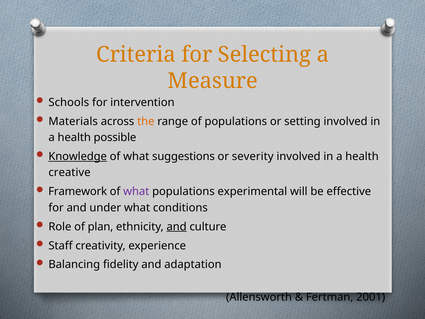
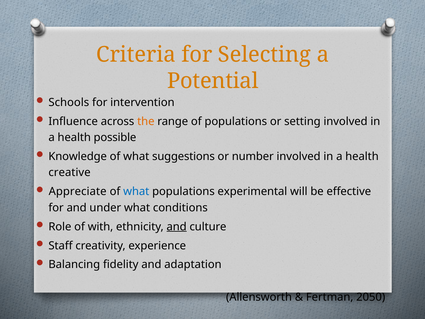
Measure: Measure -> Potential (213, 81)
Materials: Materials -> Influence (73, 121)
Knowledge underline: present -> none (78, 156)
severity: severity -> number (253, 156)
Framework: Framework -> Appreciate (78, 191)
what colour: purple -> blue (136, 191)
plan: plan -> with (100, 226)
2001: 2001 -> 2050 (371, 297)
